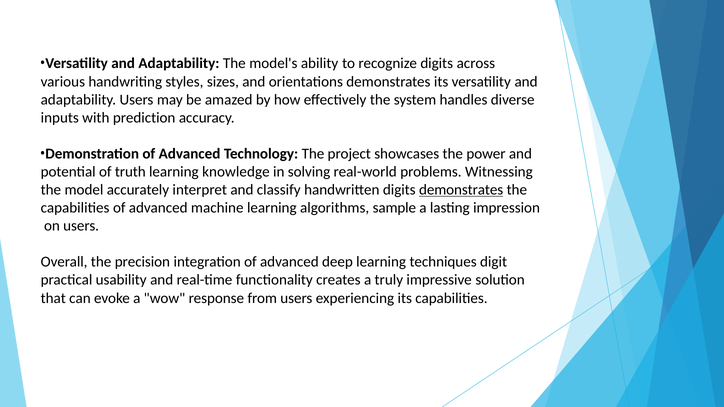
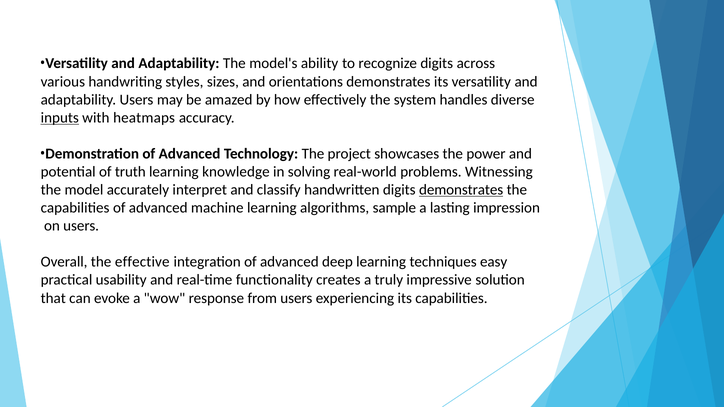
inputs underline: none -> present (60, 118)
prediction: prediction -> heatmaps (144, 118)
precision: precision -> effective (142, 262)
digit: digit -> easy (494, 262)
